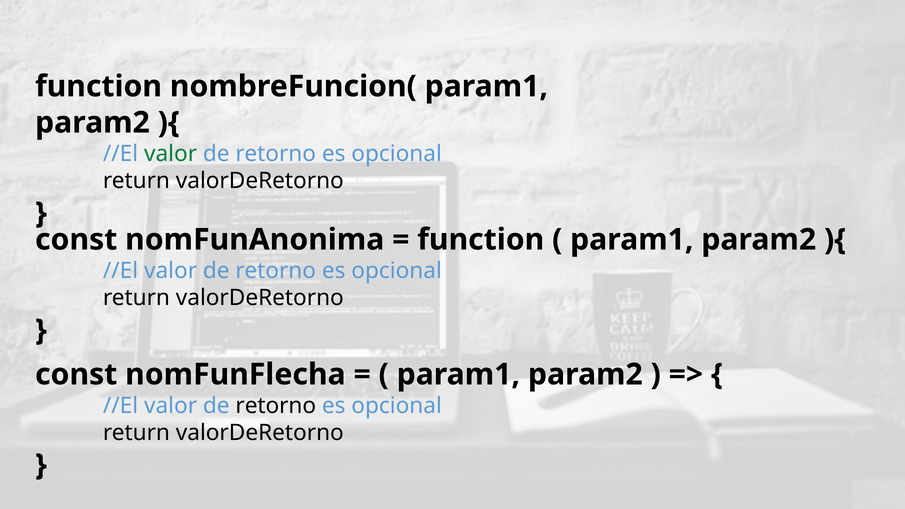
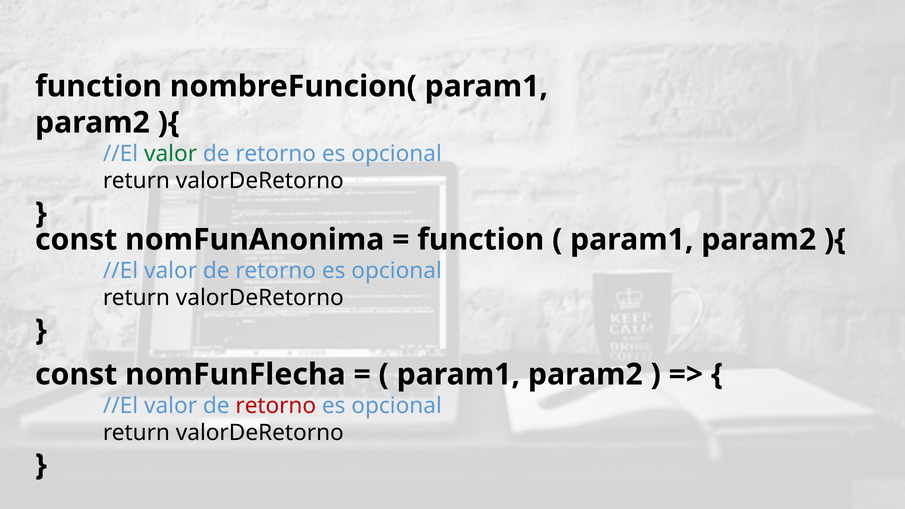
retorno colour: black -> red (276, 406)
